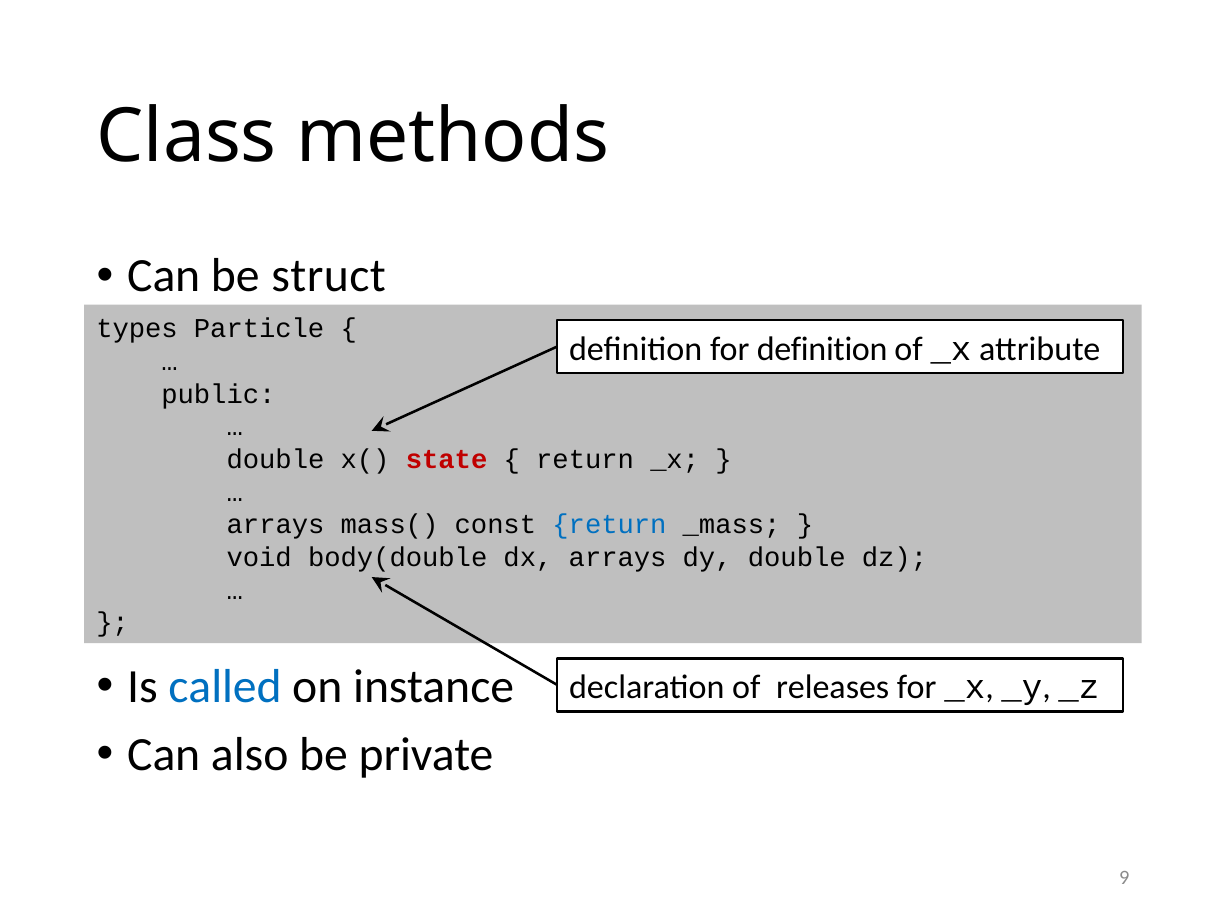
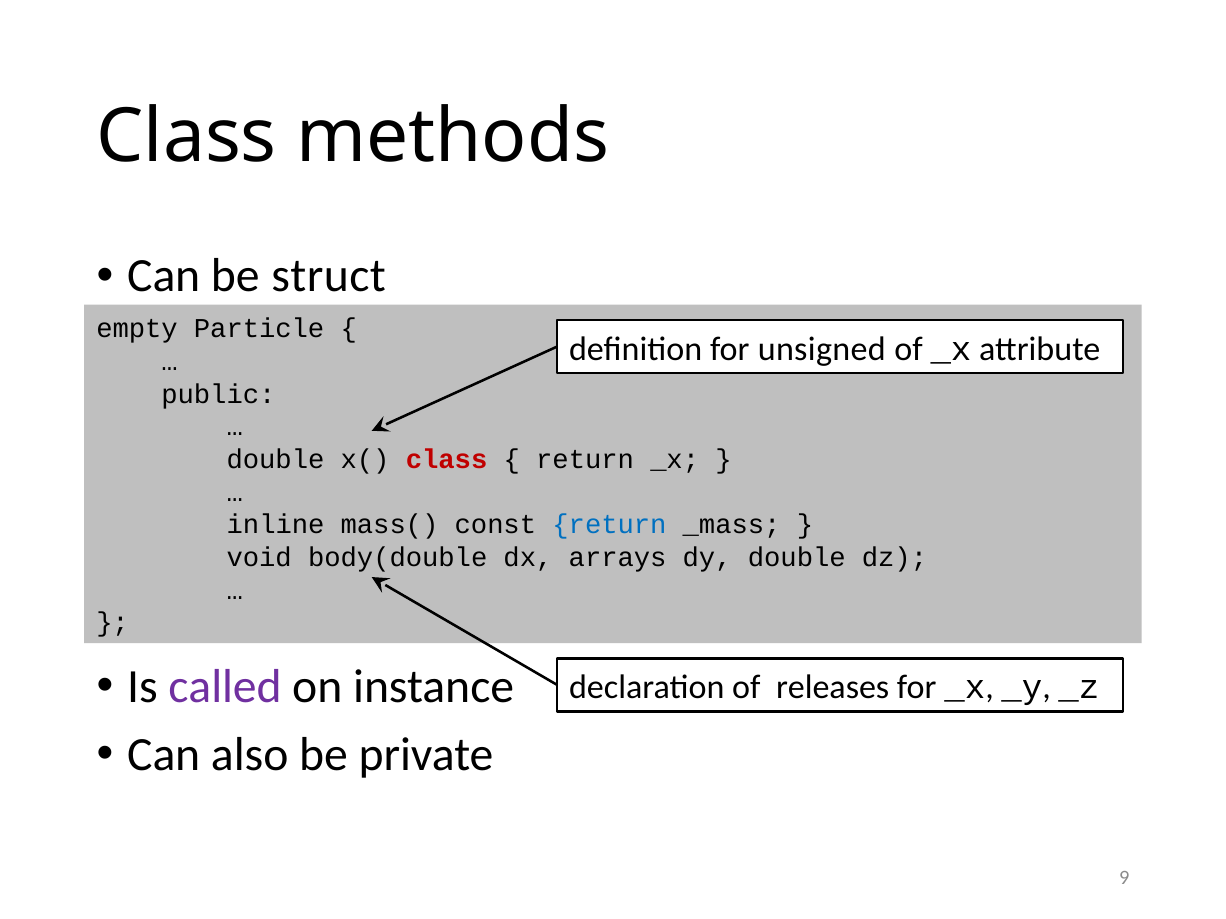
types: types -> empty (137, 329)
for definition: definition -> unsigned (822, 349)
x( state: state -> class (447, 460)
arrays: arrays -> inline (276, 525)
called colour: blue -> purple (225, 687)
